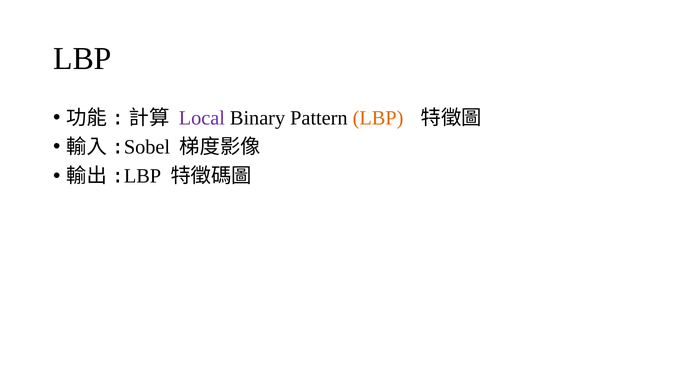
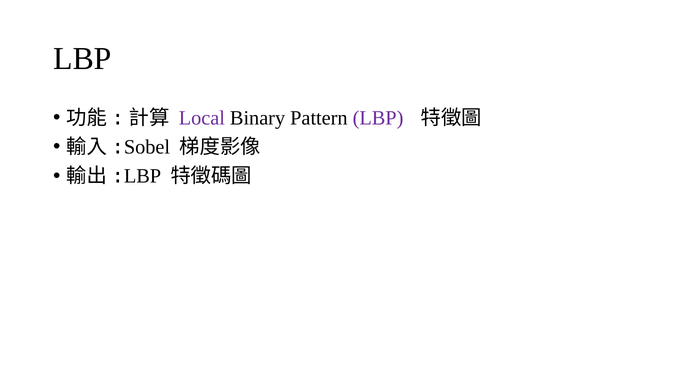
LBP colour: orange -> purple (378, 118)
